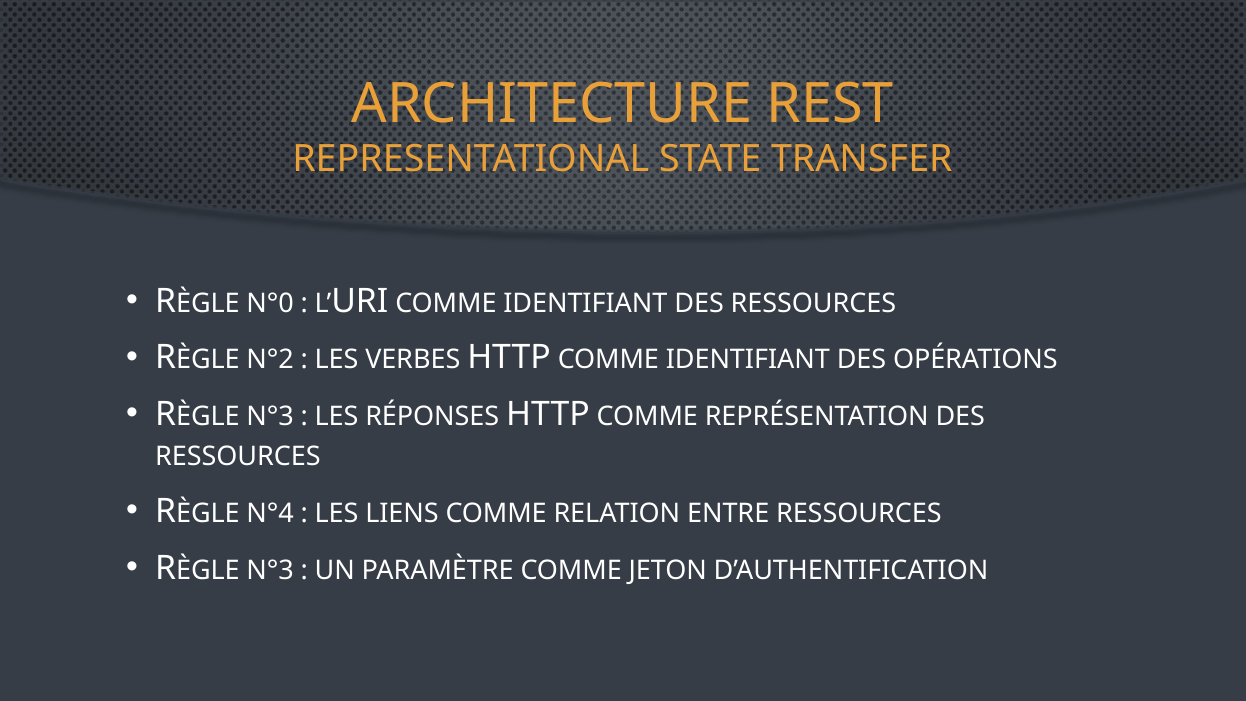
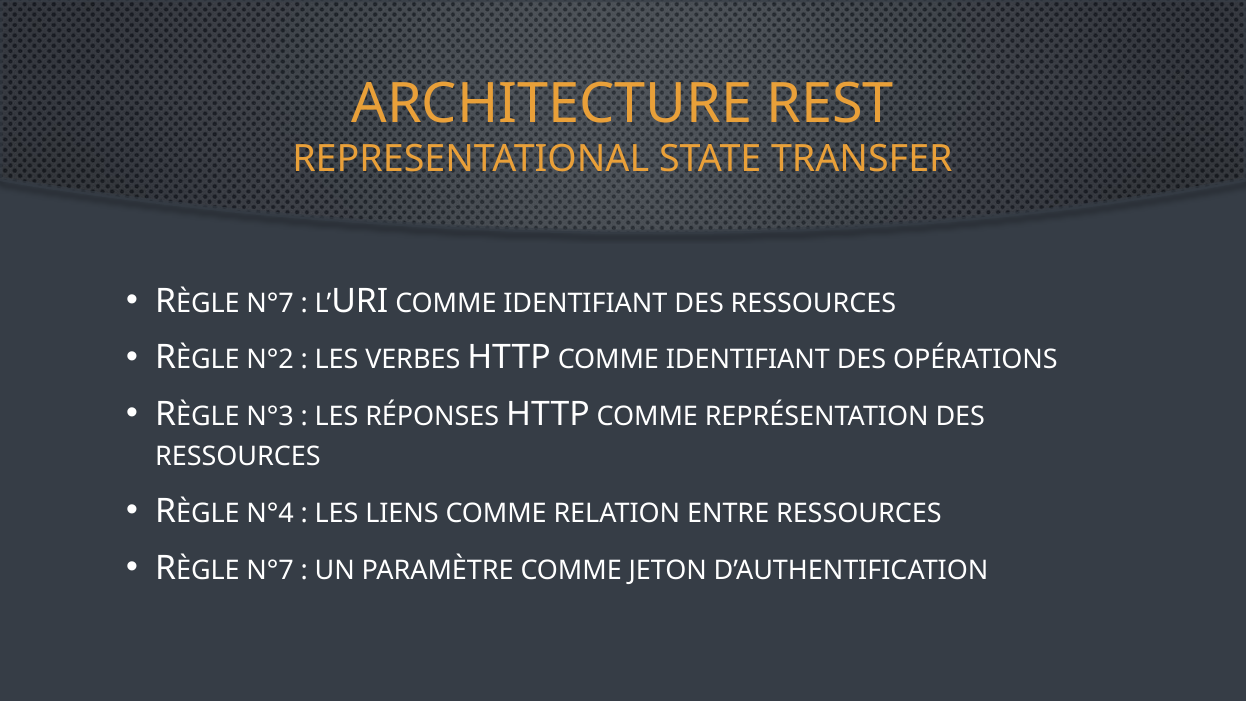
N°0: N°0 -> N°7 (270, 303)
N°3: N°3 -> N°7 (270, 570)
